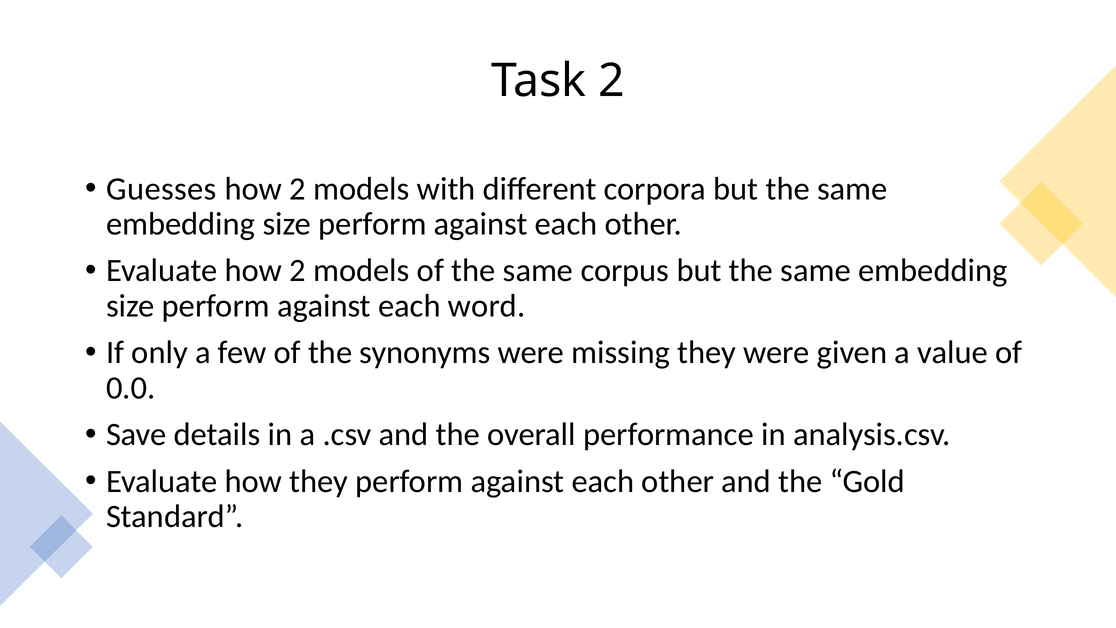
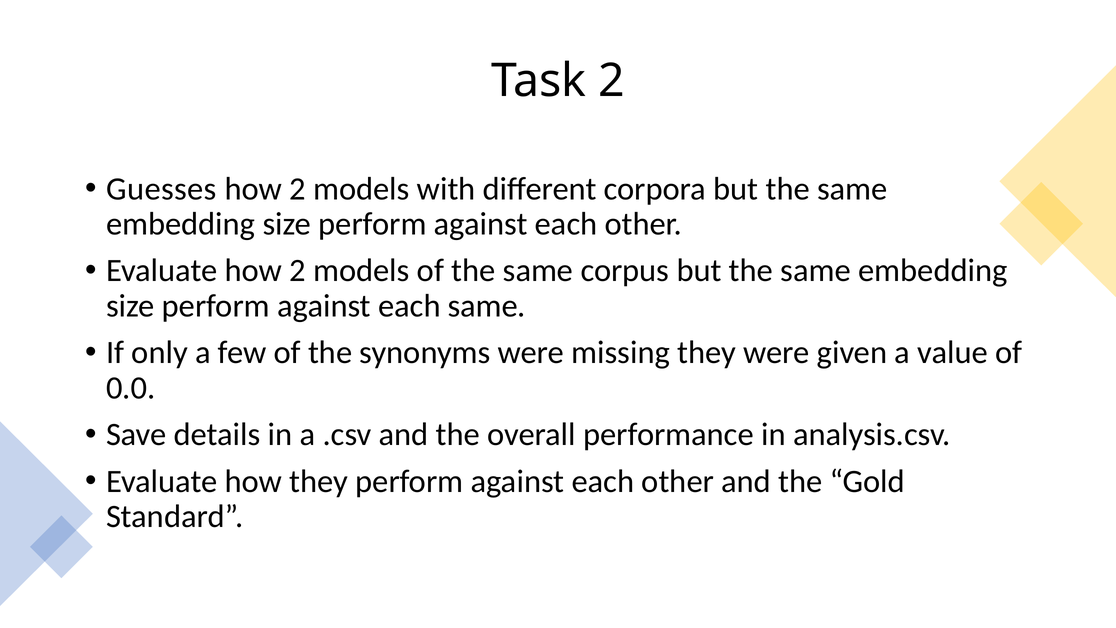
each word: word -> same (487, 306)
